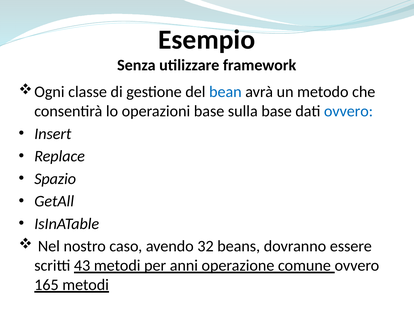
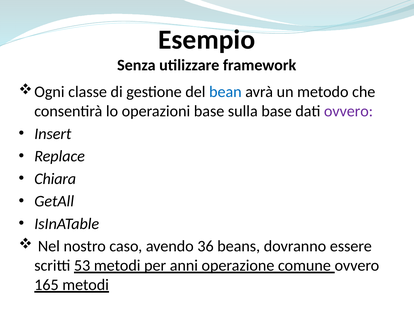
ovvero colour: blue -> purple (348, 111)
Spazio: Spazio -> Chiara (55, 179)
32: 32 -> 36 (206, 247)
43: 43 -> 53 (82, 266)
